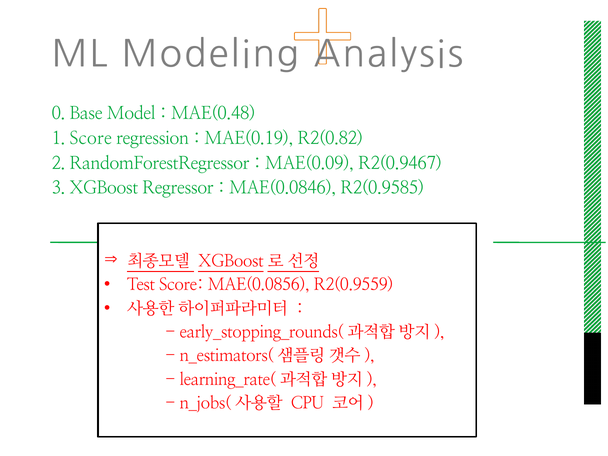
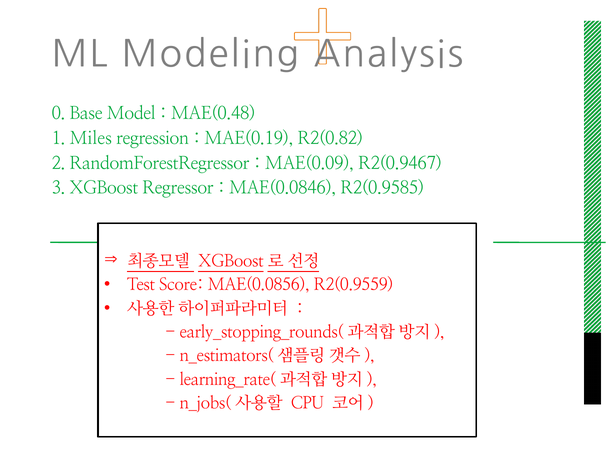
1 Score: Score -> Miles (91, 138)
